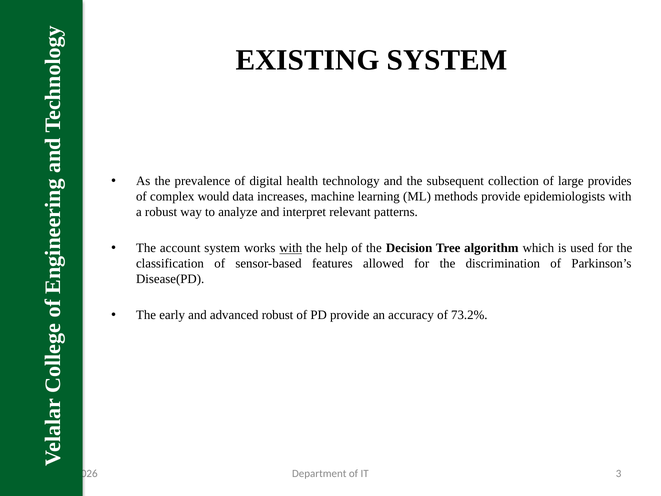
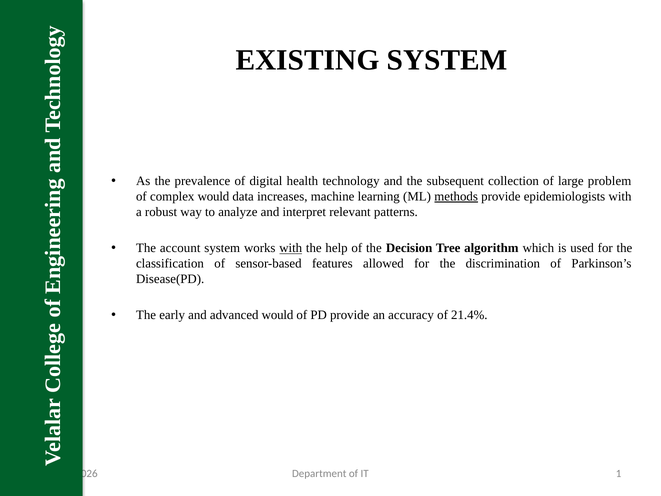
provides: provides -> problem (610, 181)
methods underline: none -> present (456, 197)
advanced robust: robust -> would (278, 315)
73.2%: 73.2% -> 21.4% (469, 315)
3: 3 -> 1 (619, 473)
